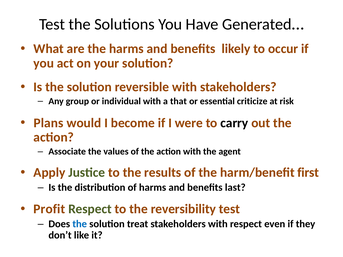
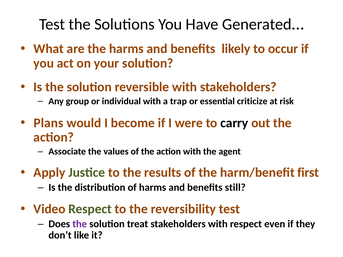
that: that -> trap (178, 101)
last: last -> still (235, 188)
Profit: Profit -> Video (49, 209)
the colour: blue -> purple (80, 224)
